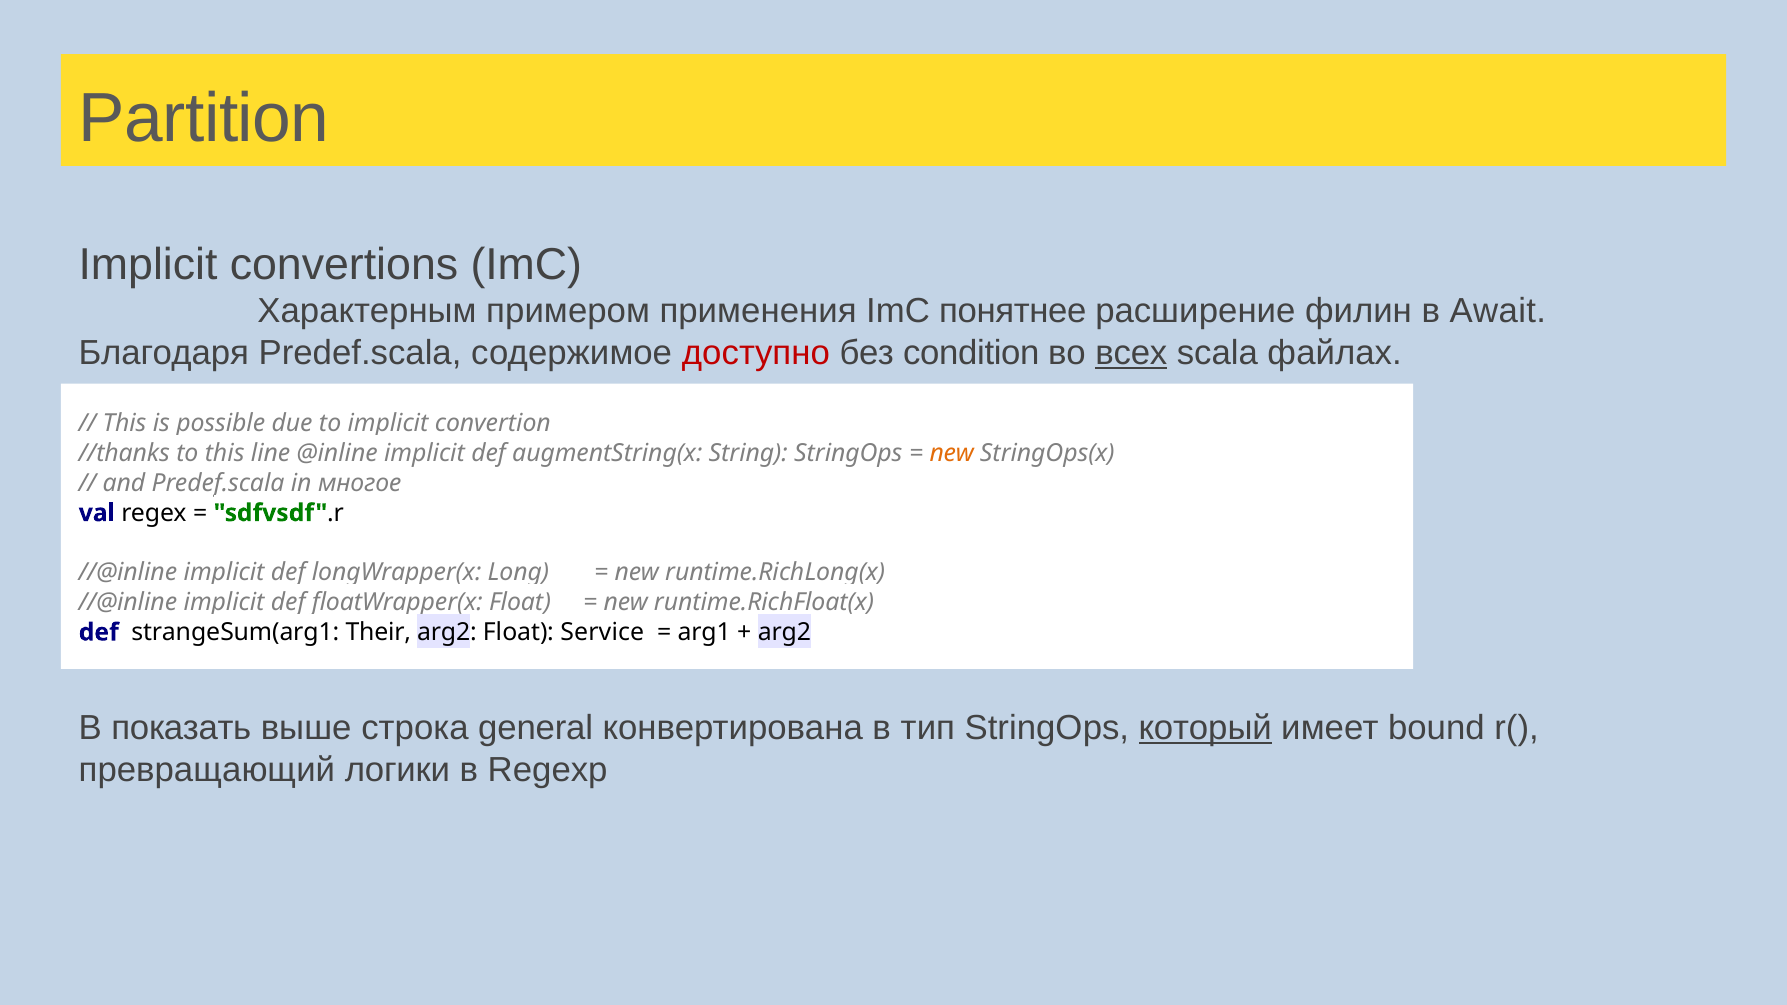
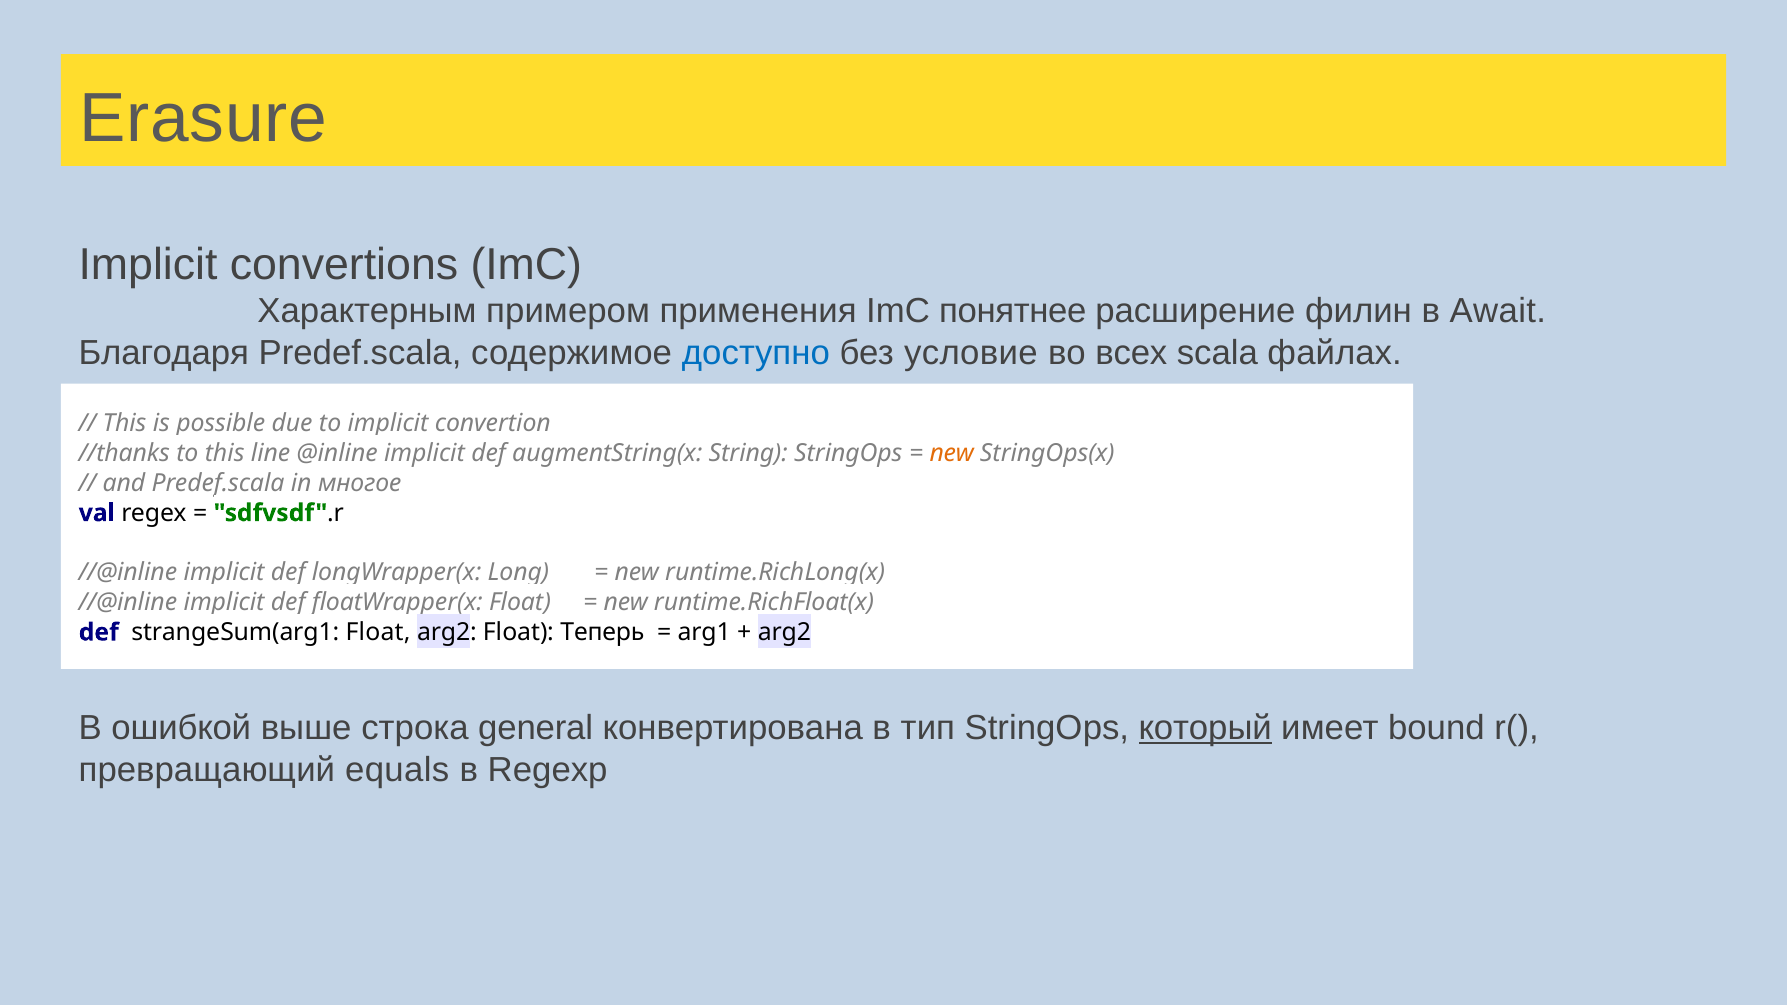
Partition: Partition -> Erasure (204, 119)
доступно colour: red -> blue (756, 353)
condition: condition -> условие (971, 353)
всех underline: present -> none (1131, 353)
strangeSum(arg1 Their: Their -> Float (378, 632)
Service: Service -> Теперь (602, 632)
показать: показать -> ошибкой (181, 729)
логики: логики -> equals (397, 770)
